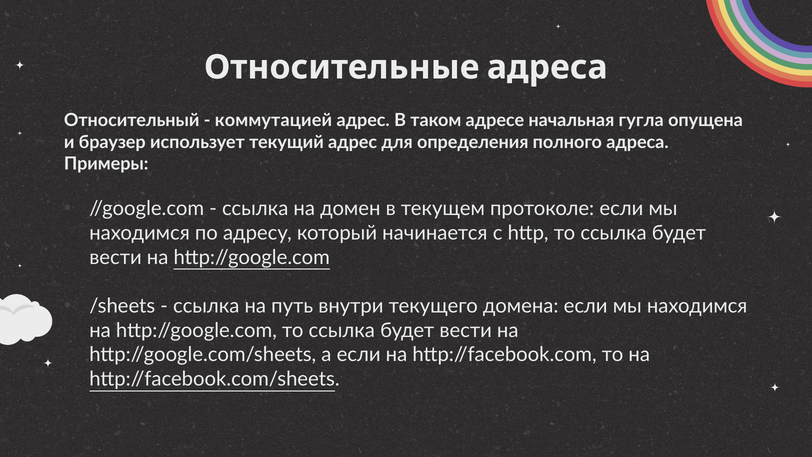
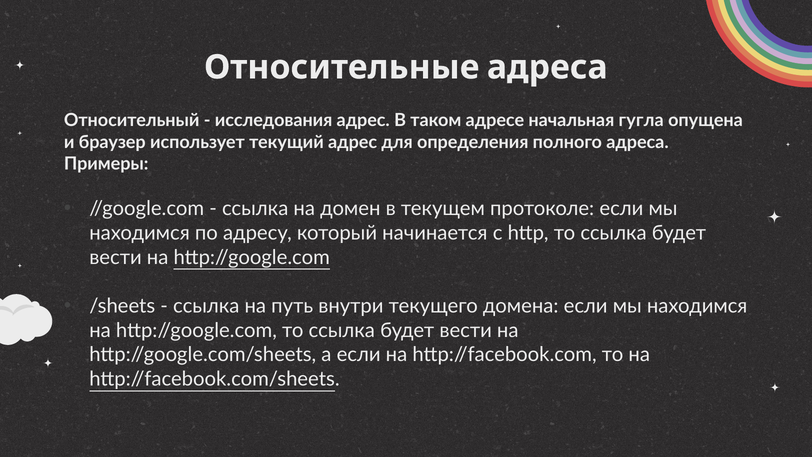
коммутацией: коммутацией -> исследования (274, 120)
